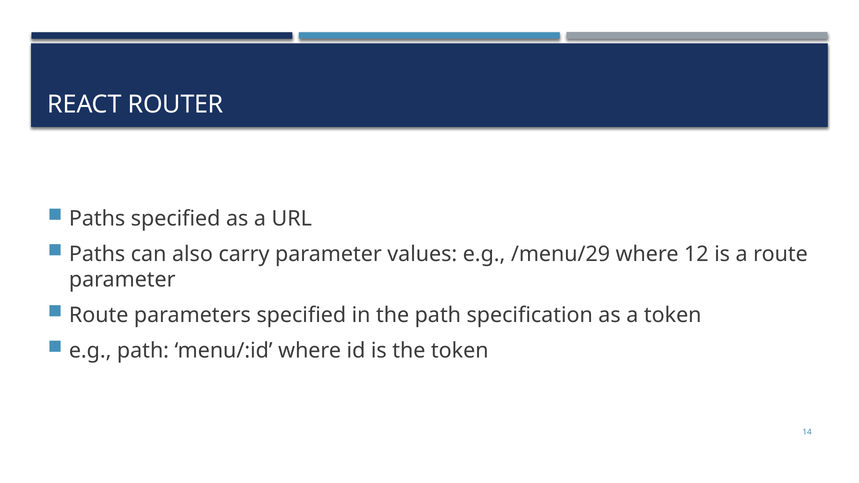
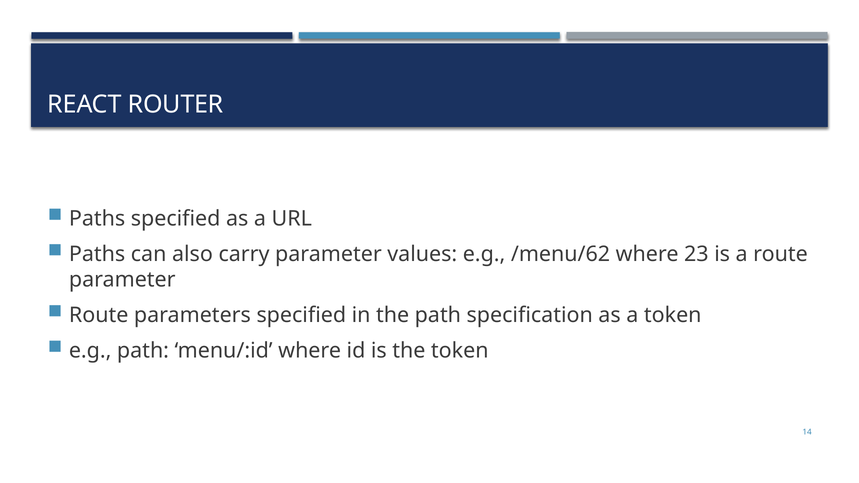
/menu/29: /menu/29 -> /menu/62 (561, 254)
12: 12 -> 23 (696, 254)
